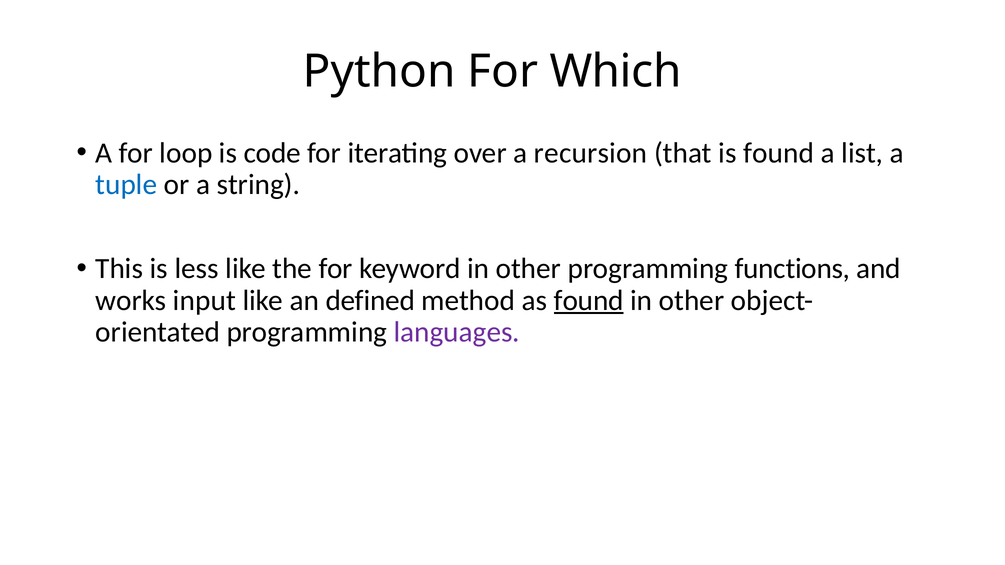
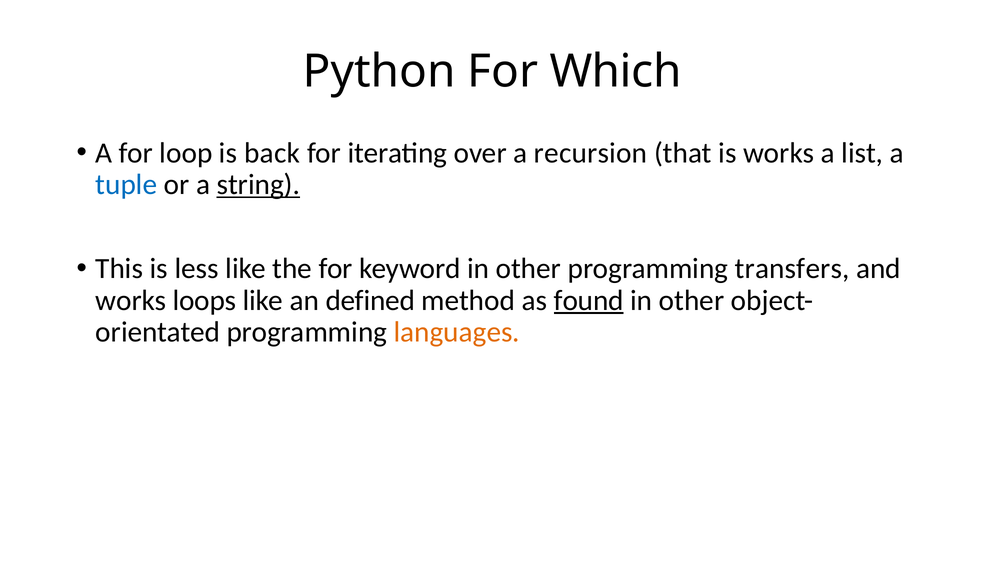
code: code -> back (272, 153)
is found: found -> works (779, 153)
string underline: none -> present (258, 185)
functions: functions -> transfers (792, 269)
input: input -> loops (205, 301)
languages colour: purple -> orange (457, 332)
